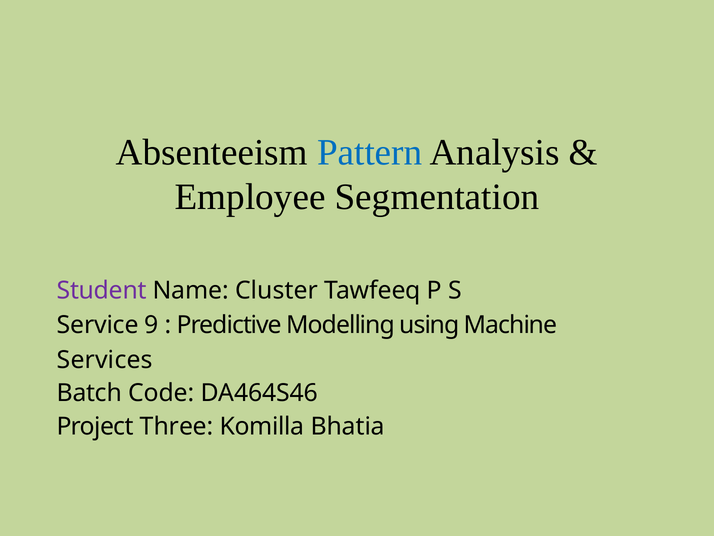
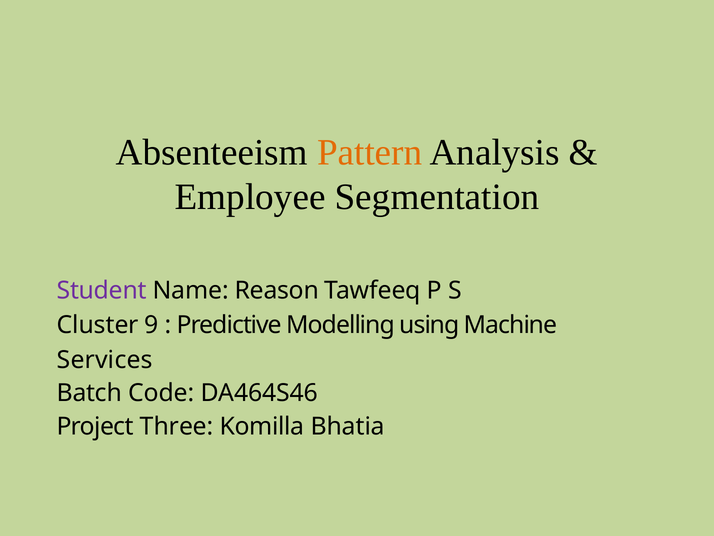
Pattern colour: blue -> orange (370, 152)
Cluster: Cluster -> Reason (277, 290)
Service: Service -> Cluster (98, 325)
